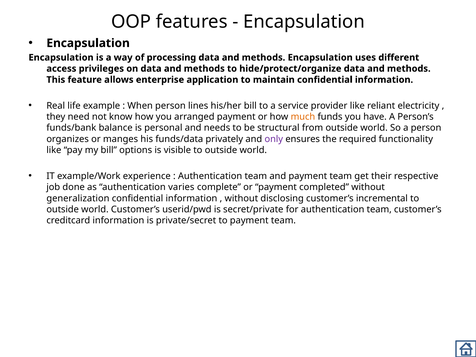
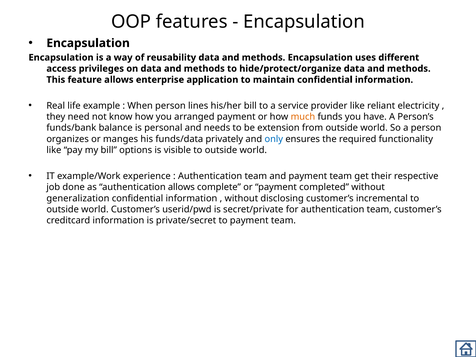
processing: processing -> reusability (171, 58)
structural: structural -> extension (278, 128)
only colour: purple -> blue (274, 139)
authentication varies: varies -> allows (181, 187)
